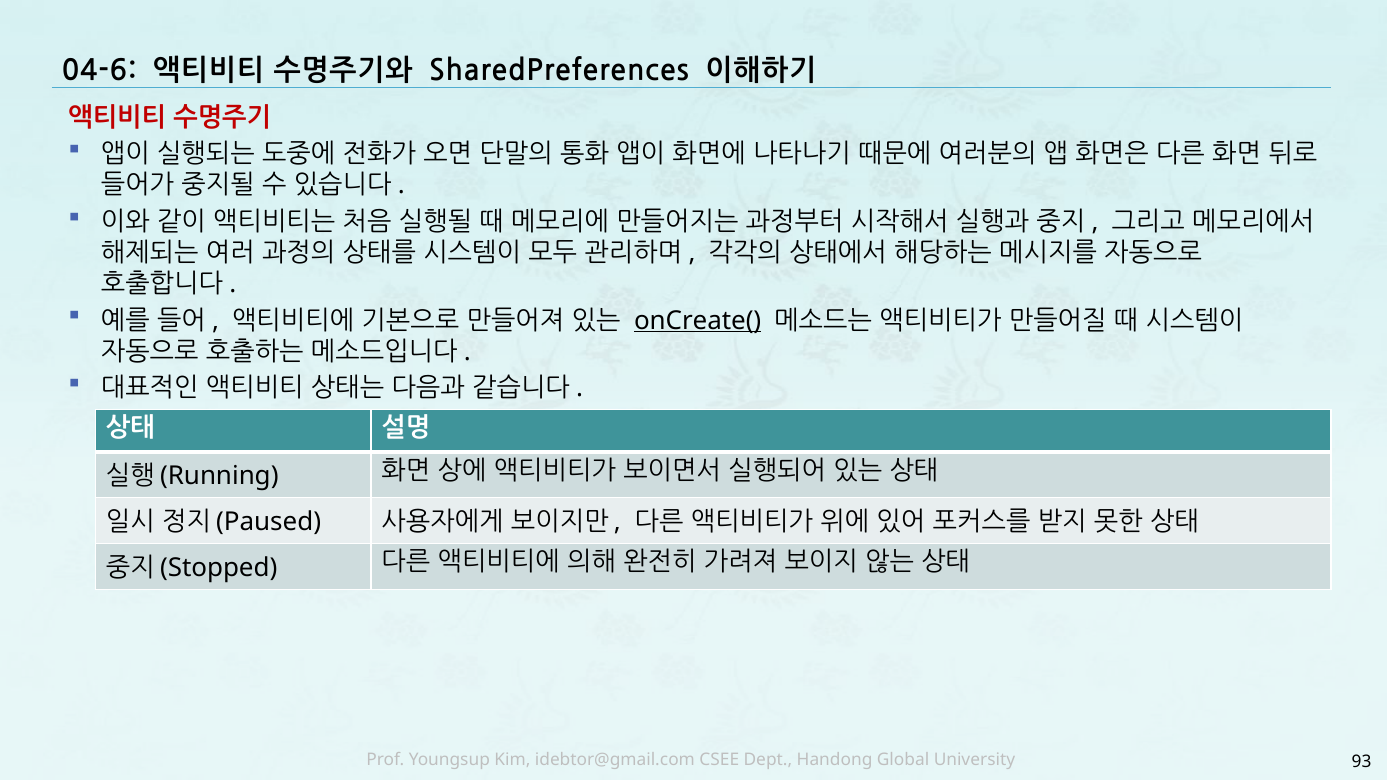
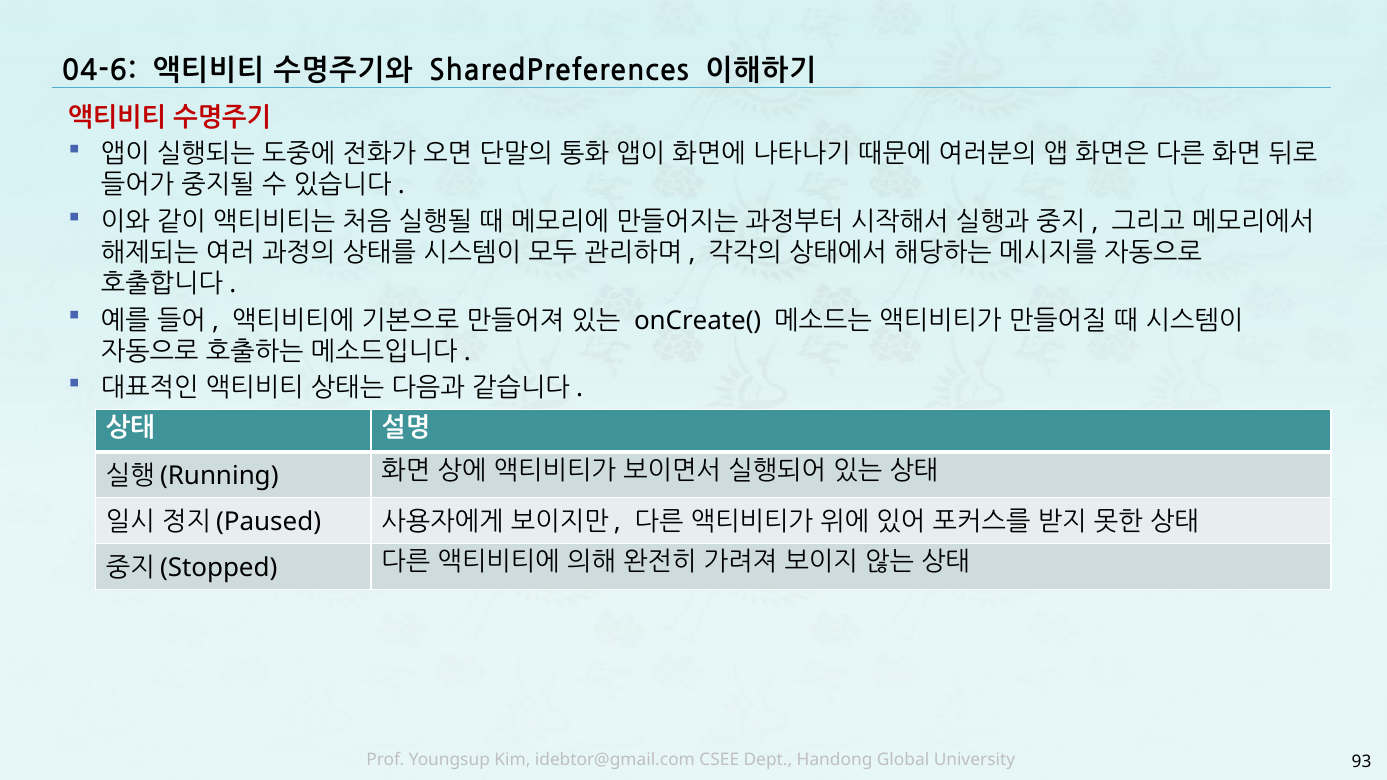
onCreate( underline: present -> none (698, 321)
